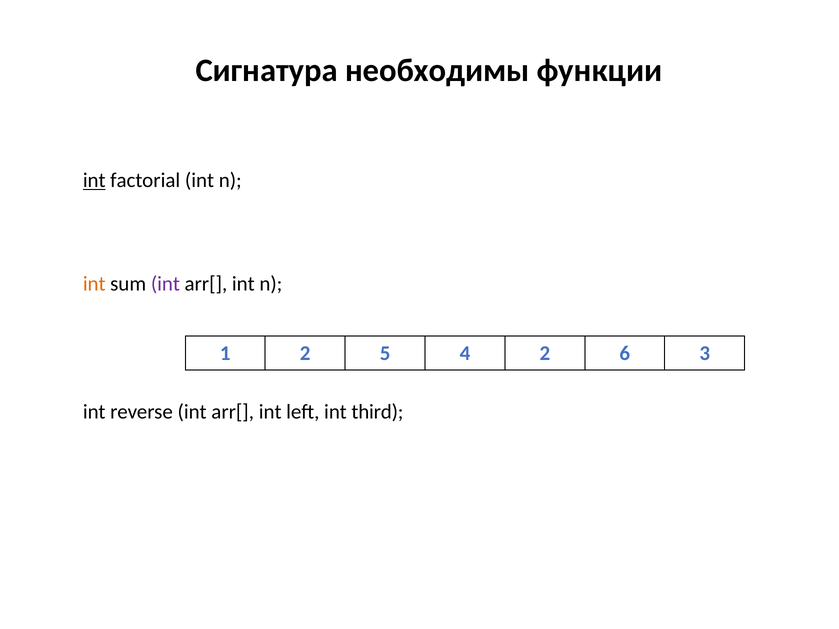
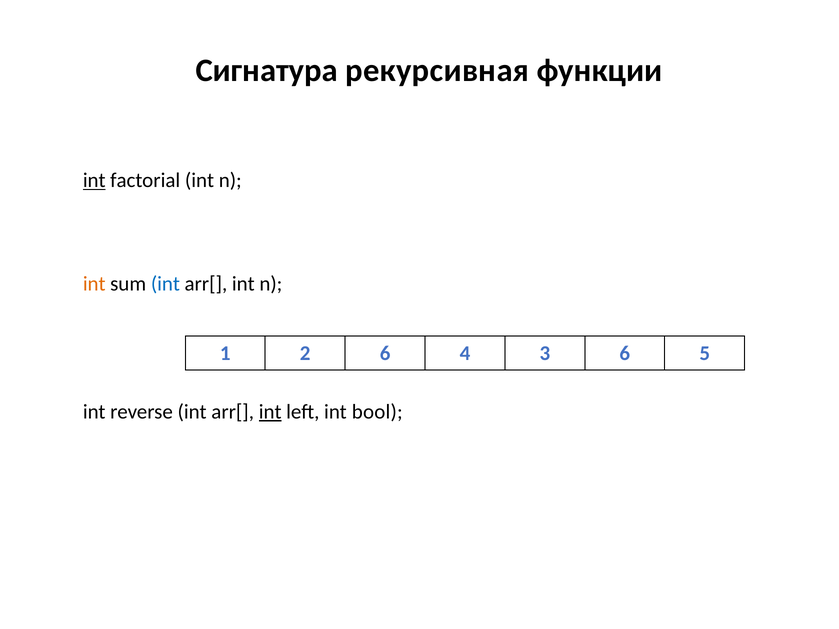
необходимы: необходимы -> рекурсивная (437, 70)
int colour: purple -> blue (165, 284)
2 5: 5 -> 6 (385, 353)
4 2: 2 -> 3 (545, 353)
3: 3 -> 5 (705, 353)
int underline: none -> present (270, 412)
third: third -> bool (377, 412)
